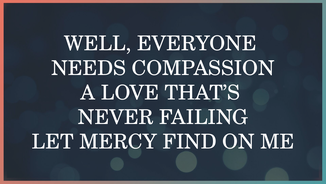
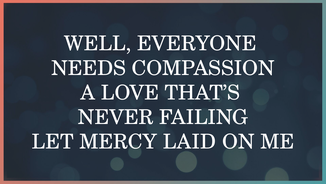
FIND: FIND -> LAID (189, 141)
